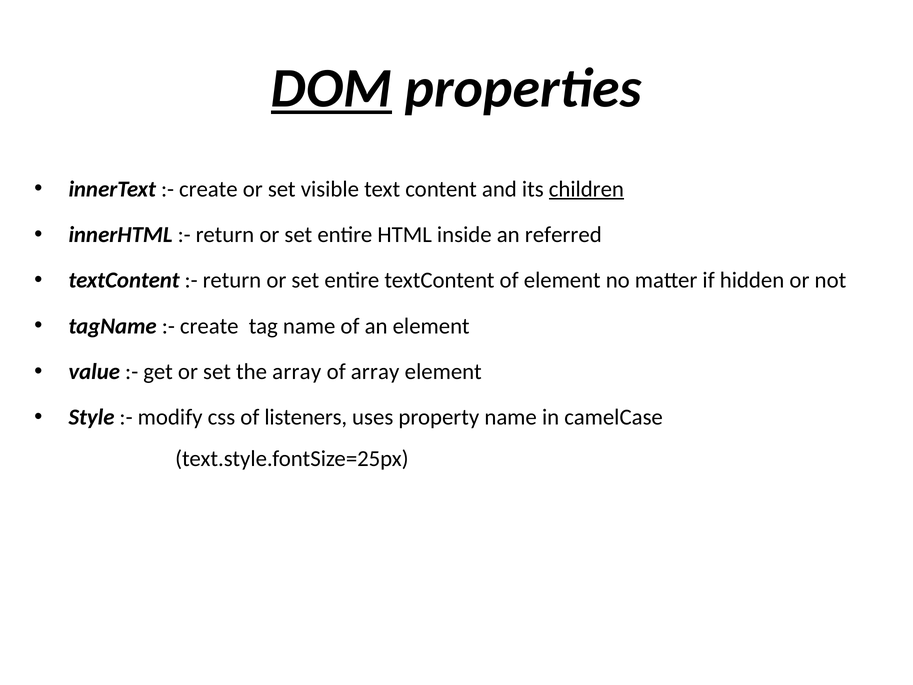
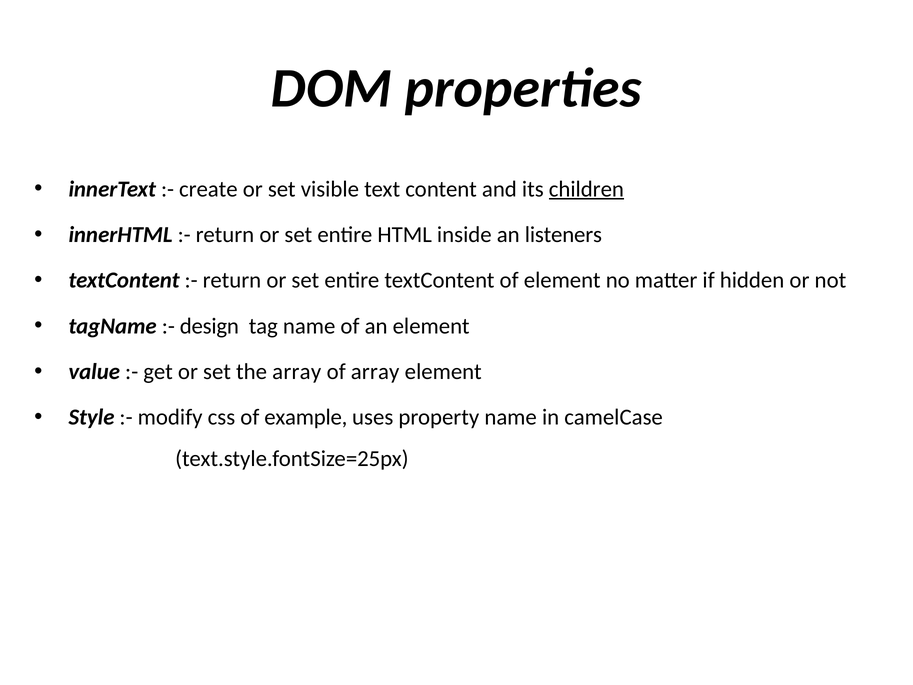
DOM underline: present -> none (332, 88)
referred: referred -> listeners (563, 235)
create: create -> design (209, 326)
listeners: listeners -> example (306, 417)
